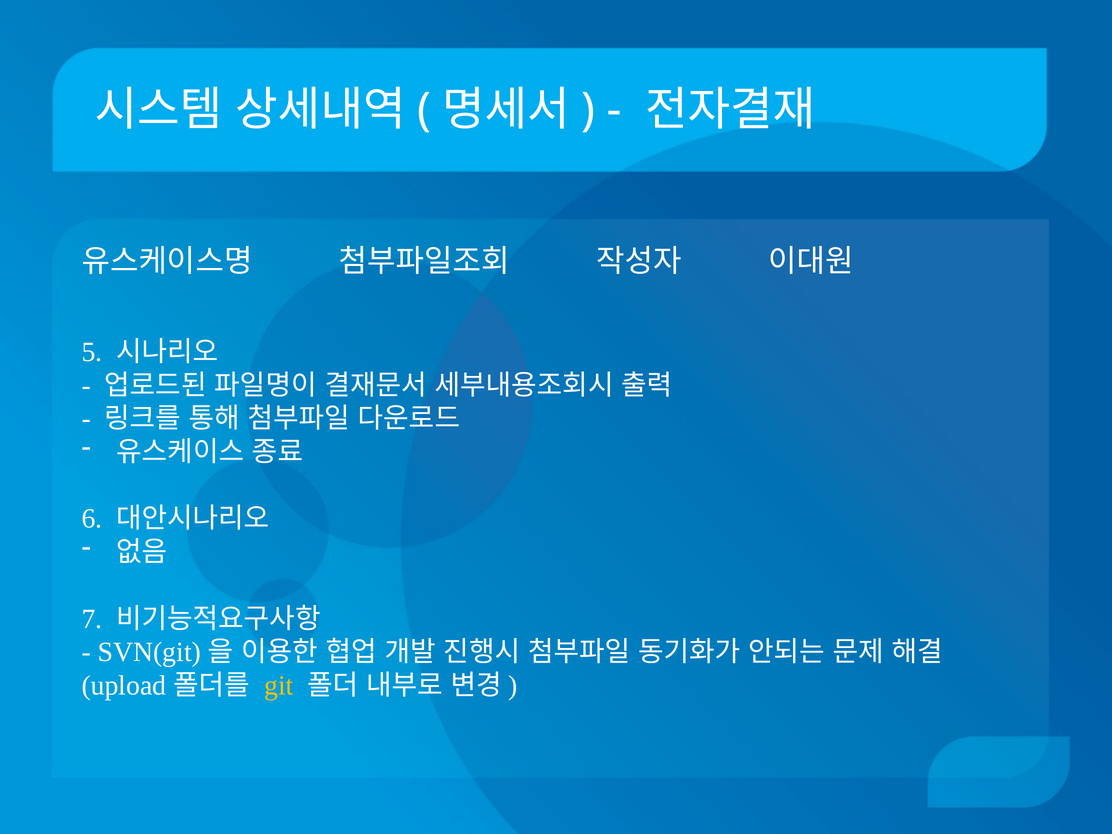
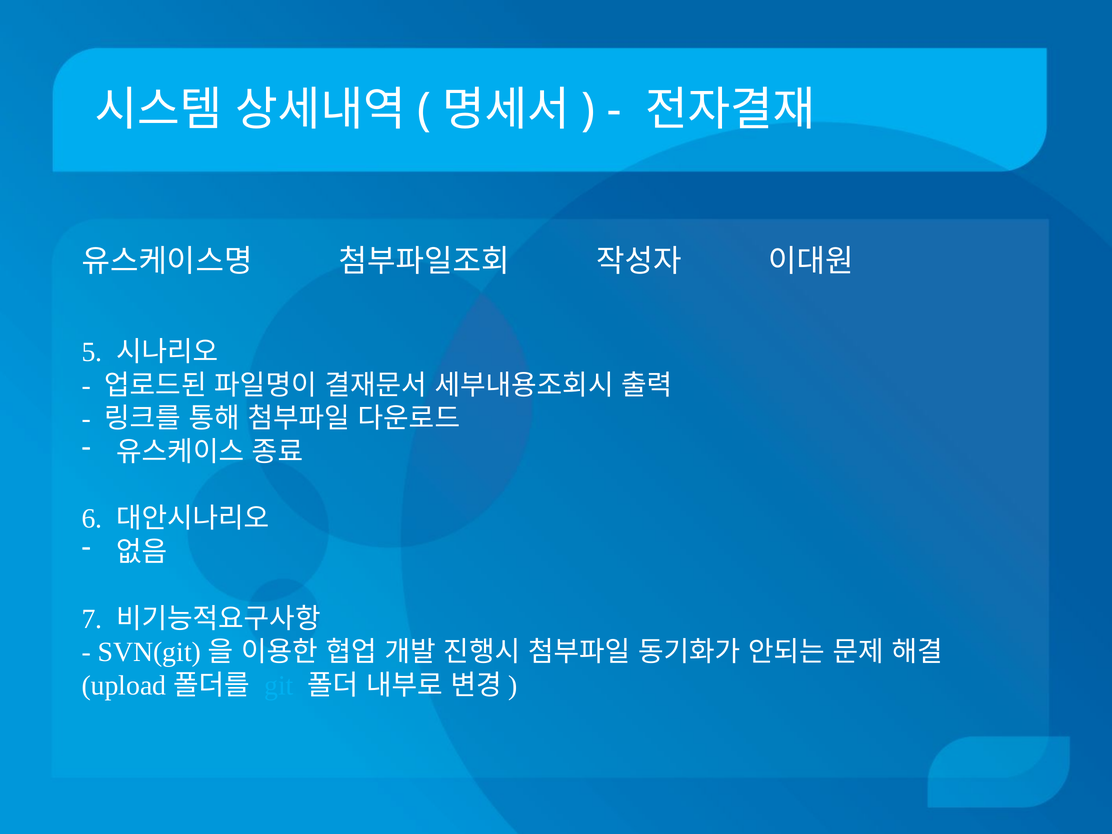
git colour: yellow -> light blue (279, 686)
